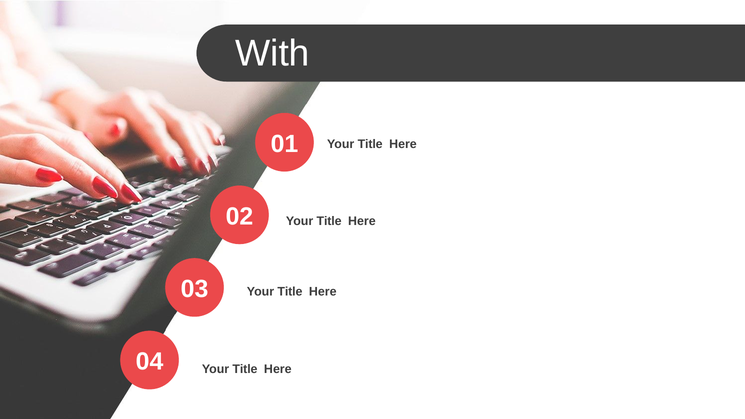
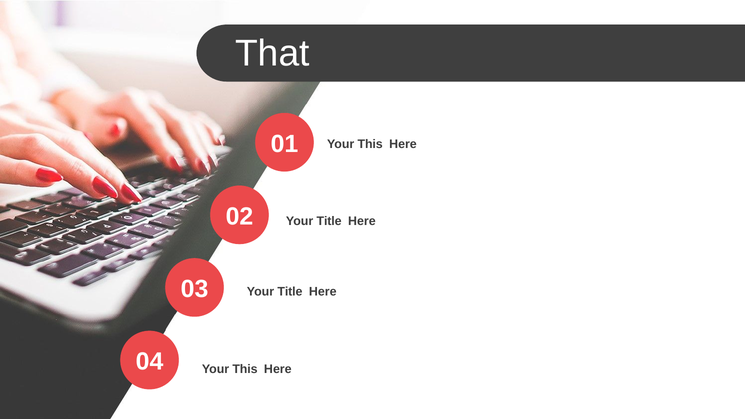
With: With -> That (272, 54)
Title: Title -> This (370, 144)
Title: Title -> This (245, 369)
